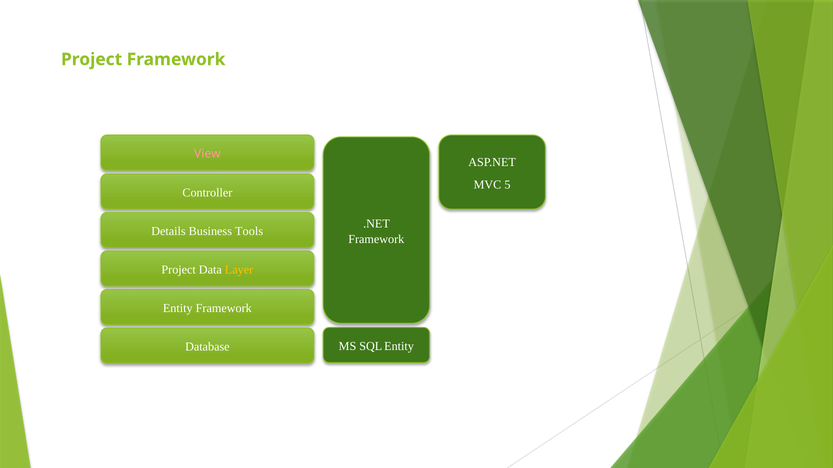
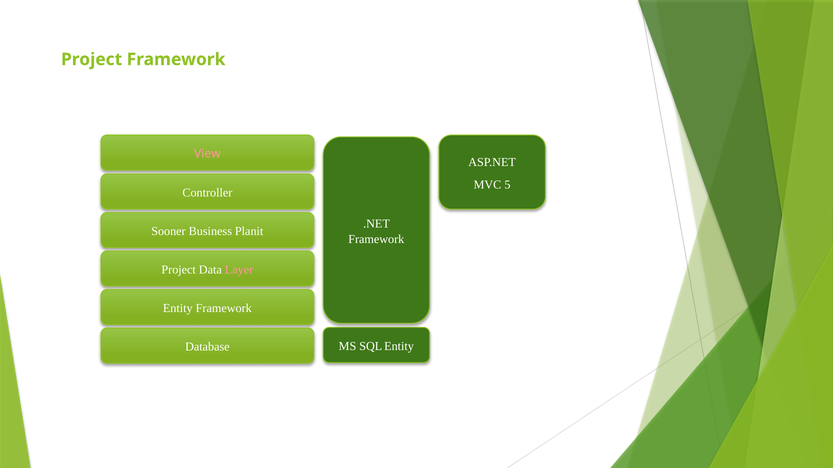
Details: Details -> Sooner (168, 232)
Tools: Tools -> Planit (249, 232)
Layer colour: yellow -> pink (239, 270)
